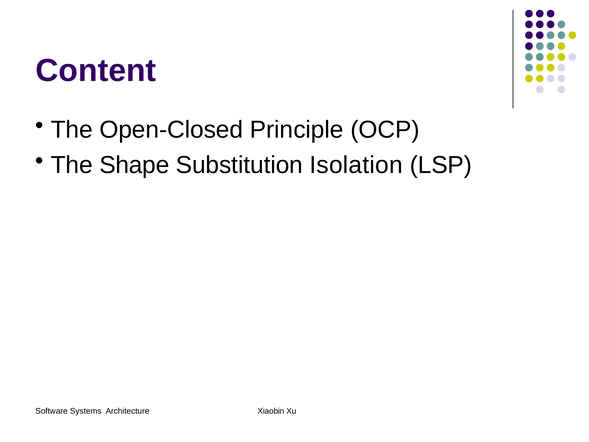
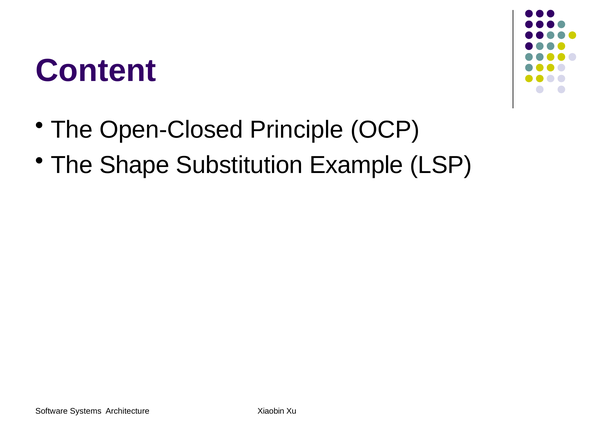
Isolation: Isolation -> Example (356, 165)
